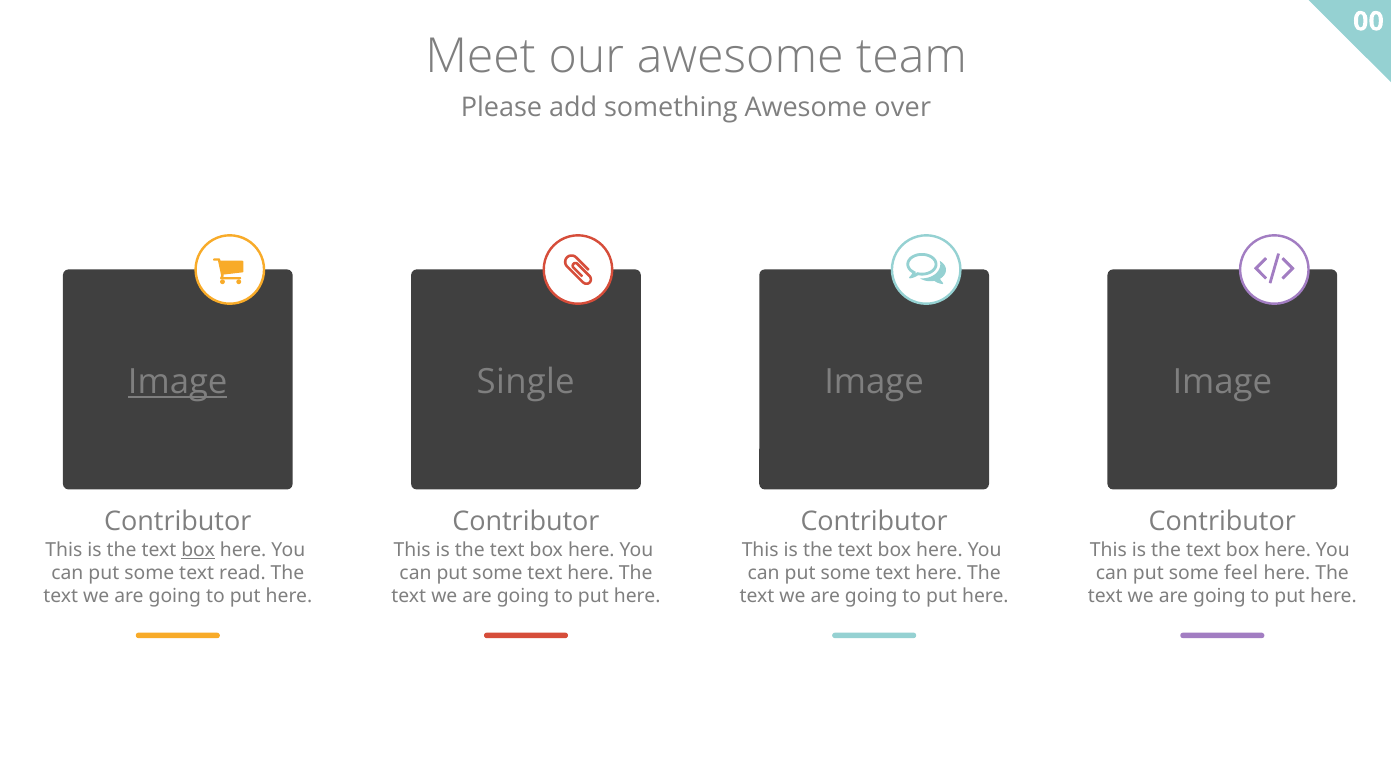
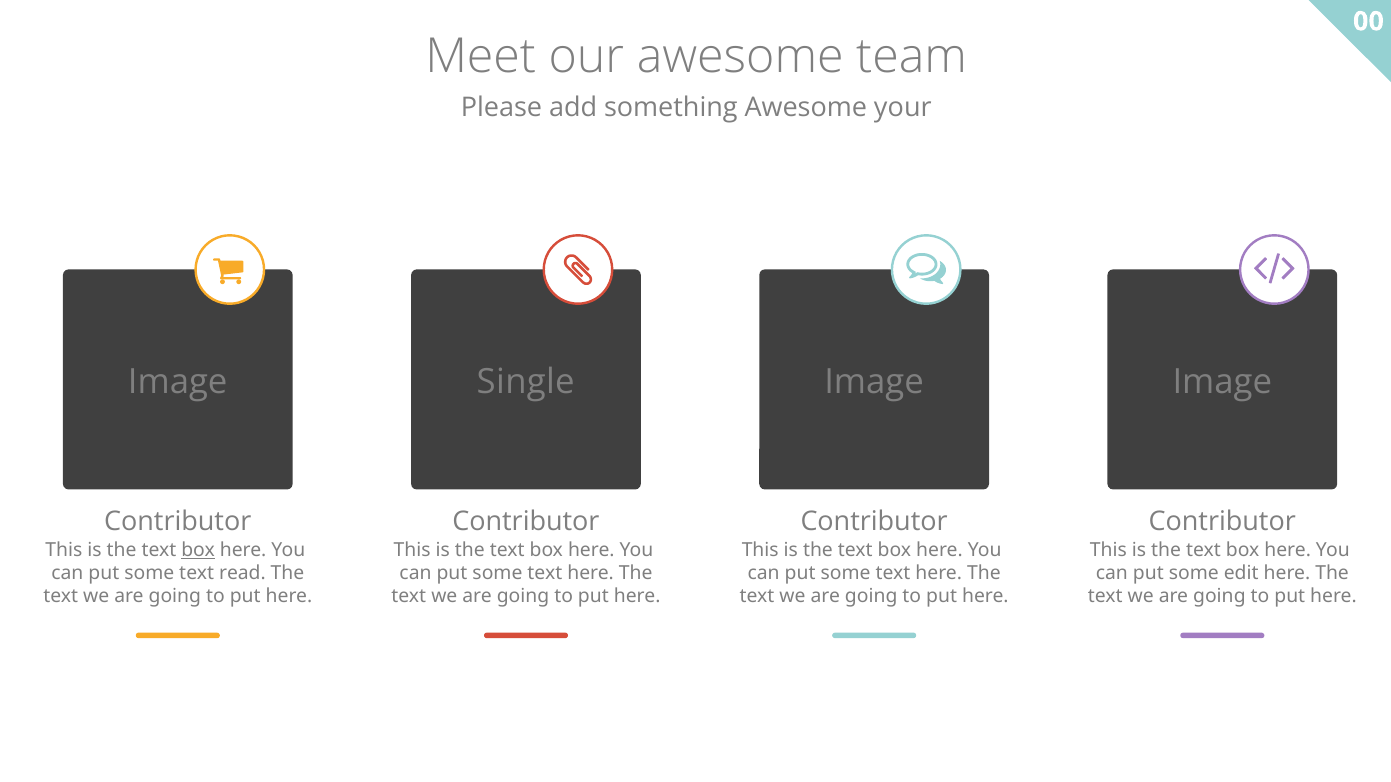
over: over -> your (903, 108)
Image underline: present -> none (178, 382)
feel: feel -> edit (1241, 574)
